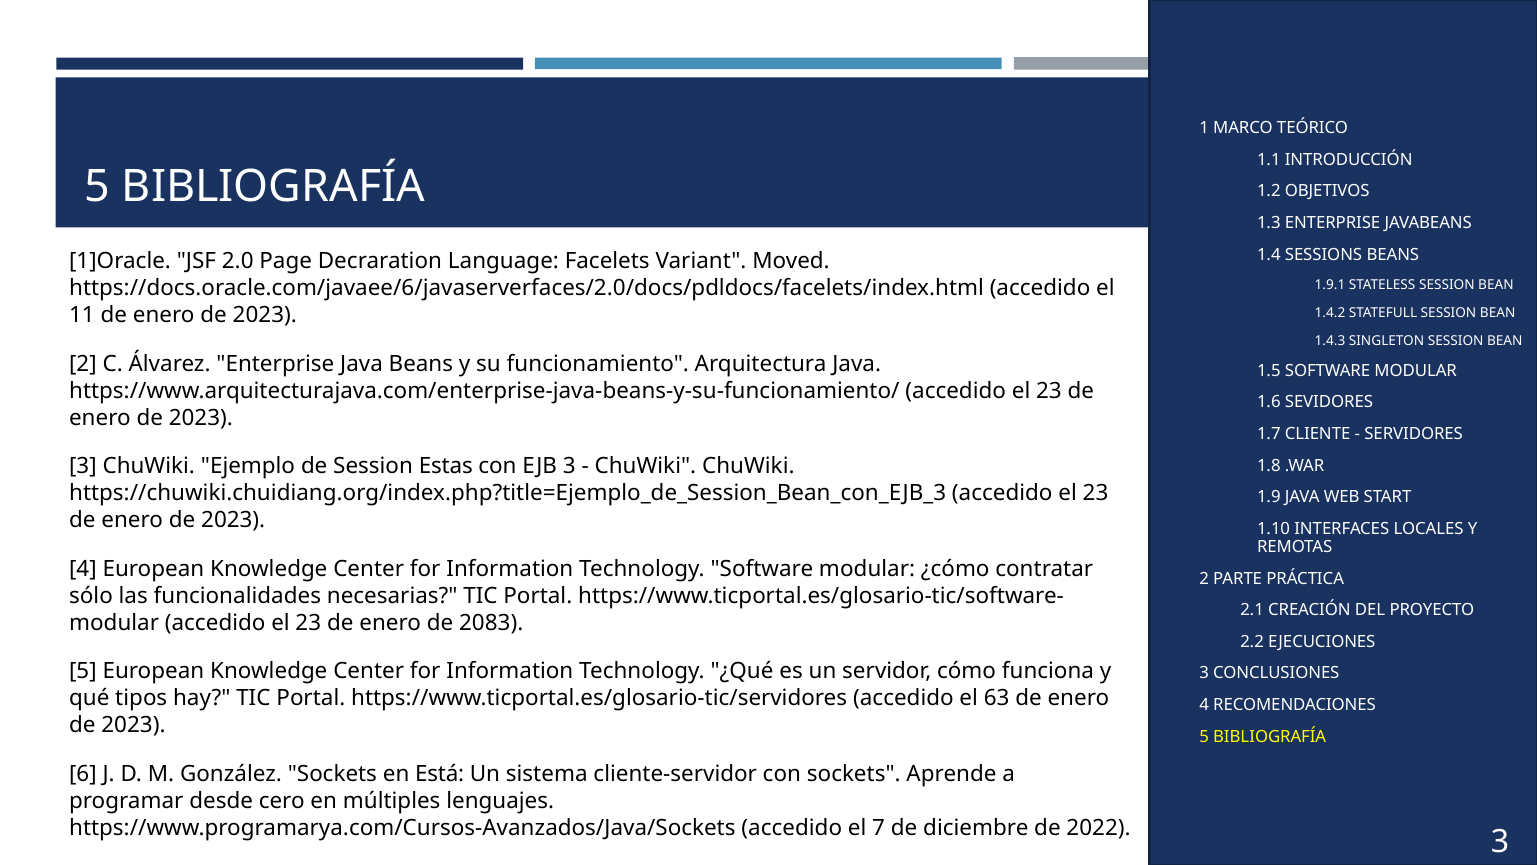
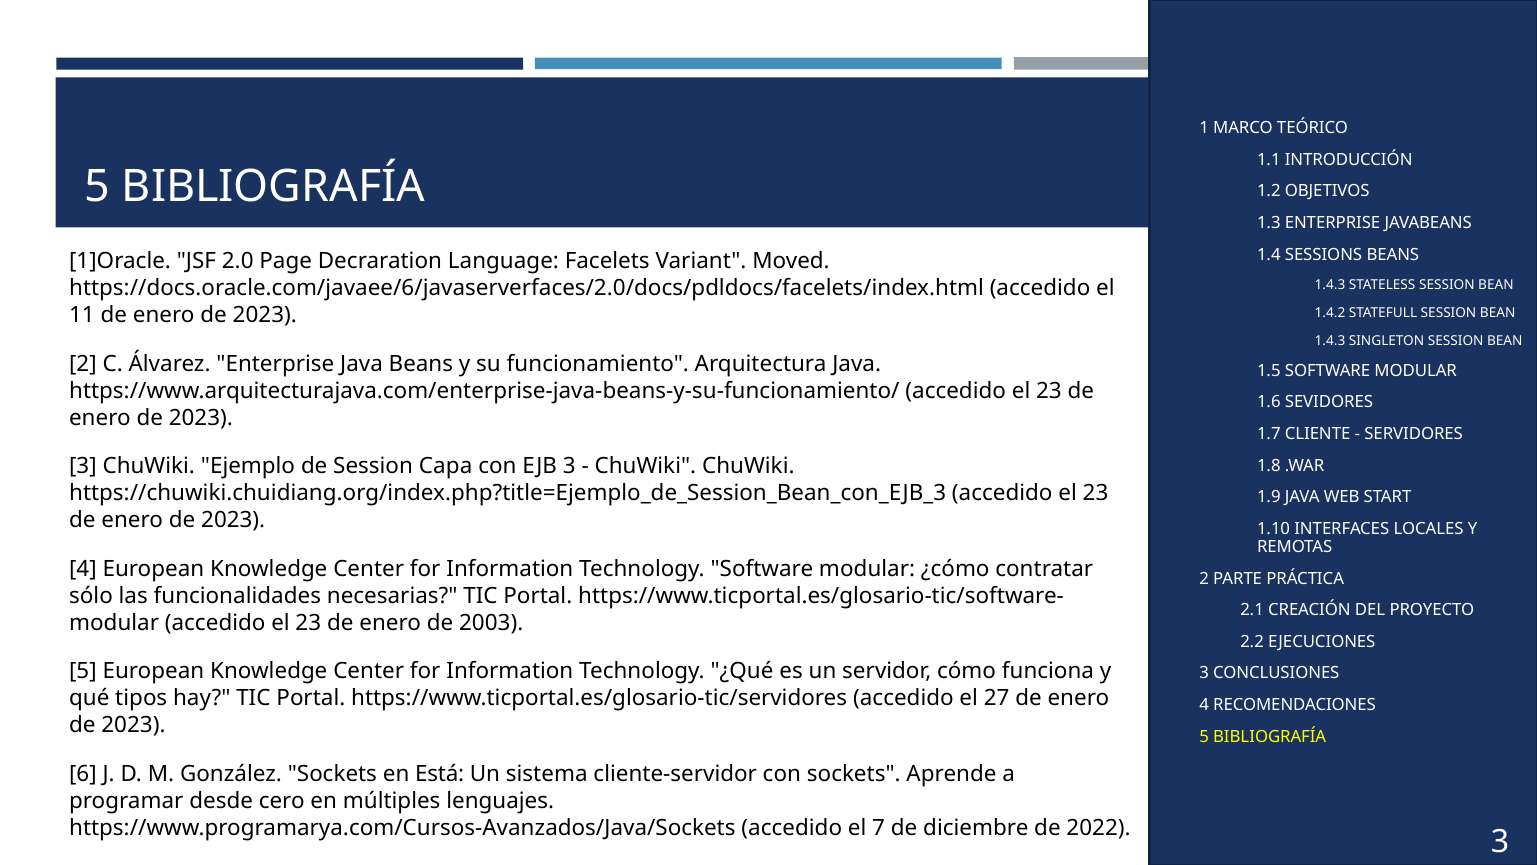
1.9.1: 1.9.1 -> 1.4.3 (1330, 284)
Estas: Estas -> Capa (446, 466)
2083: 2083 -> 2003 (491, 622)
63: 63 -> 27 (997, 698)
